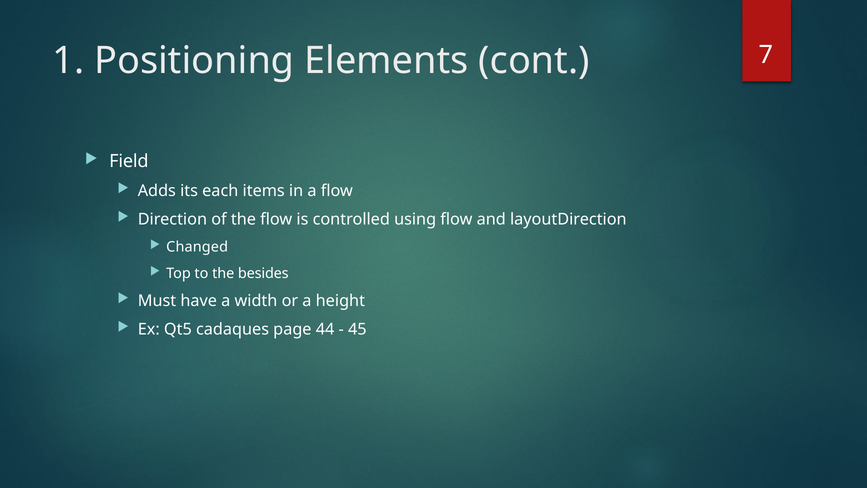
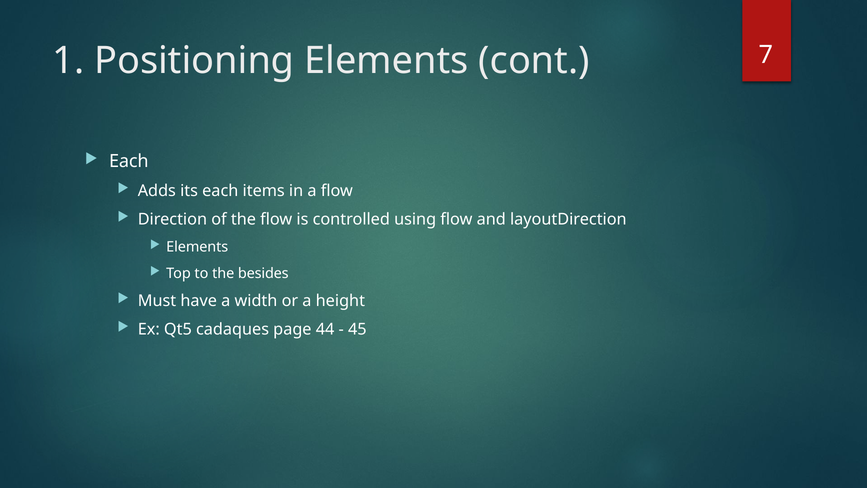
Field: Field -> Each (129, 161)
Changed: Changed -> Elements (197, 247)
